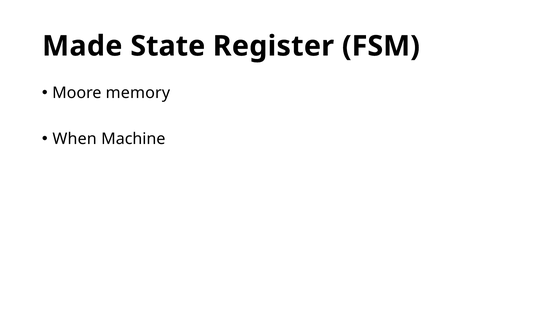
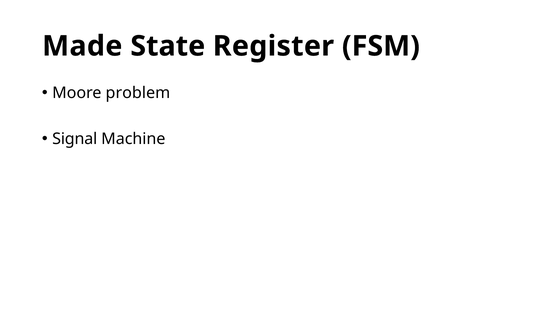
memory: memory -> problem (138, 93)
When: When -> Signal (75, 139)
